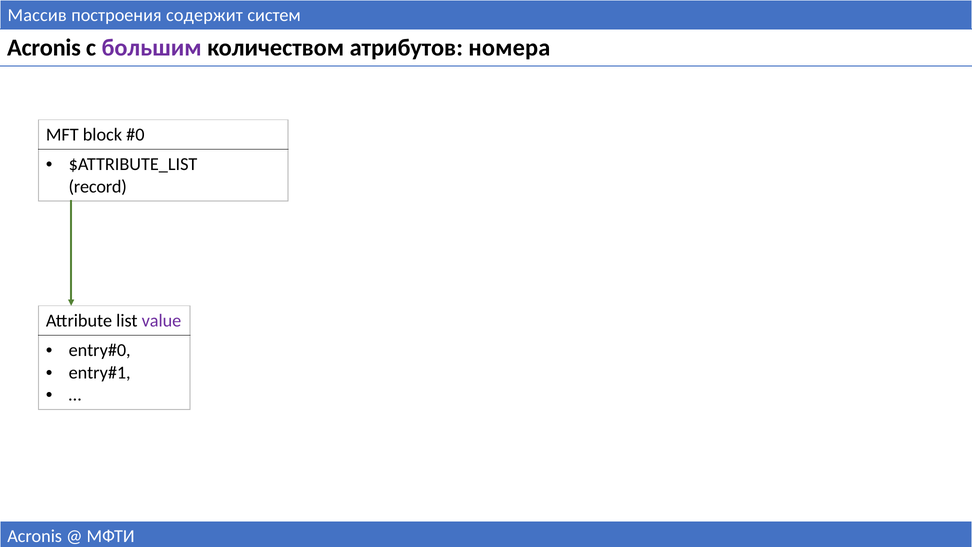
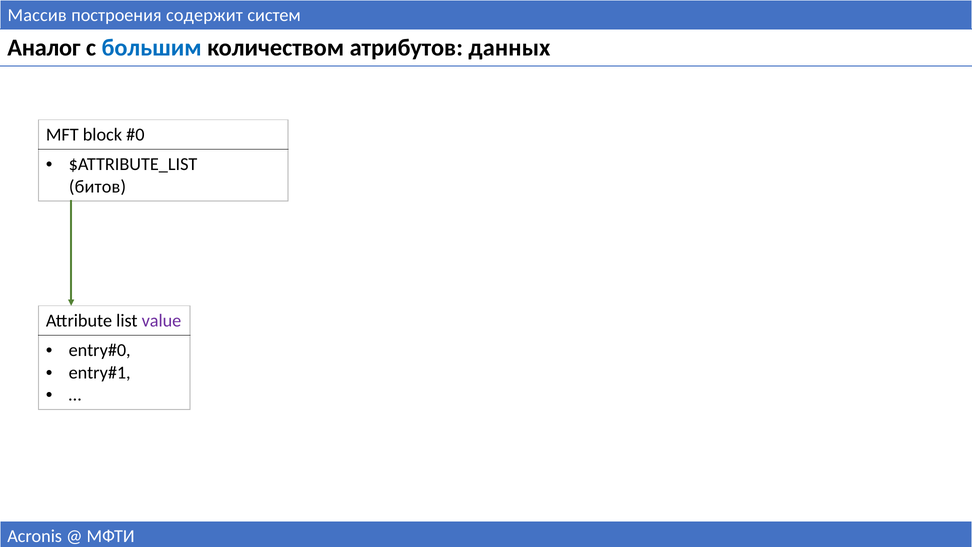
Acronis: Acronis -> Аналог (44, 48)
большим colour: purple -> blue (152, 48)
номера: номера -> данных (509, 48)
record: record -> битов (98, 186)
